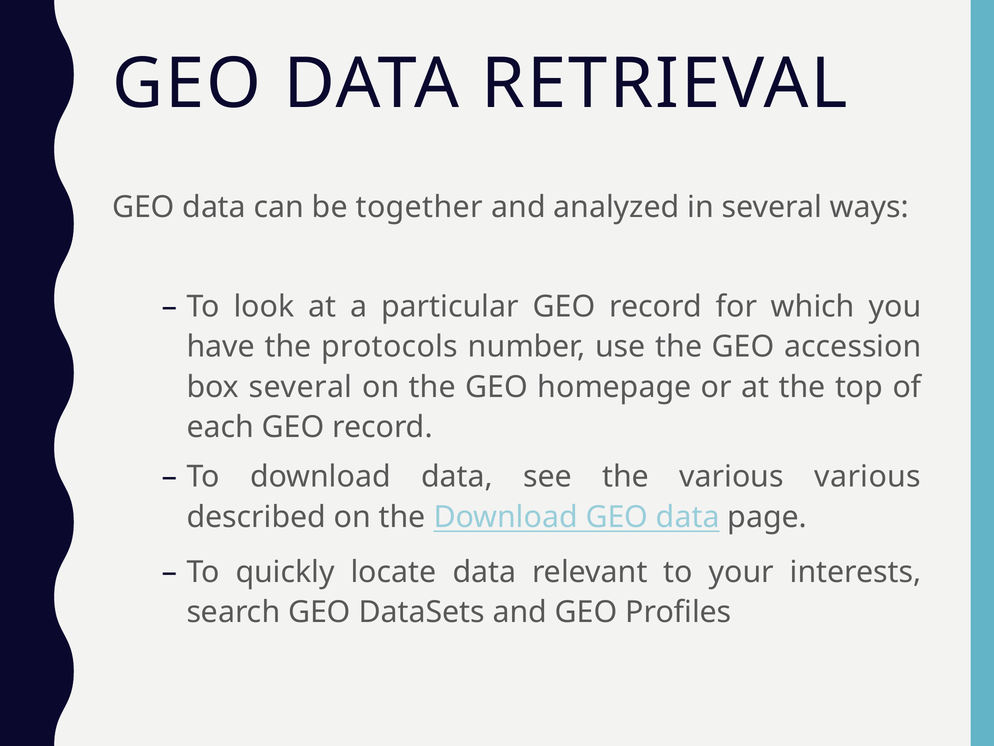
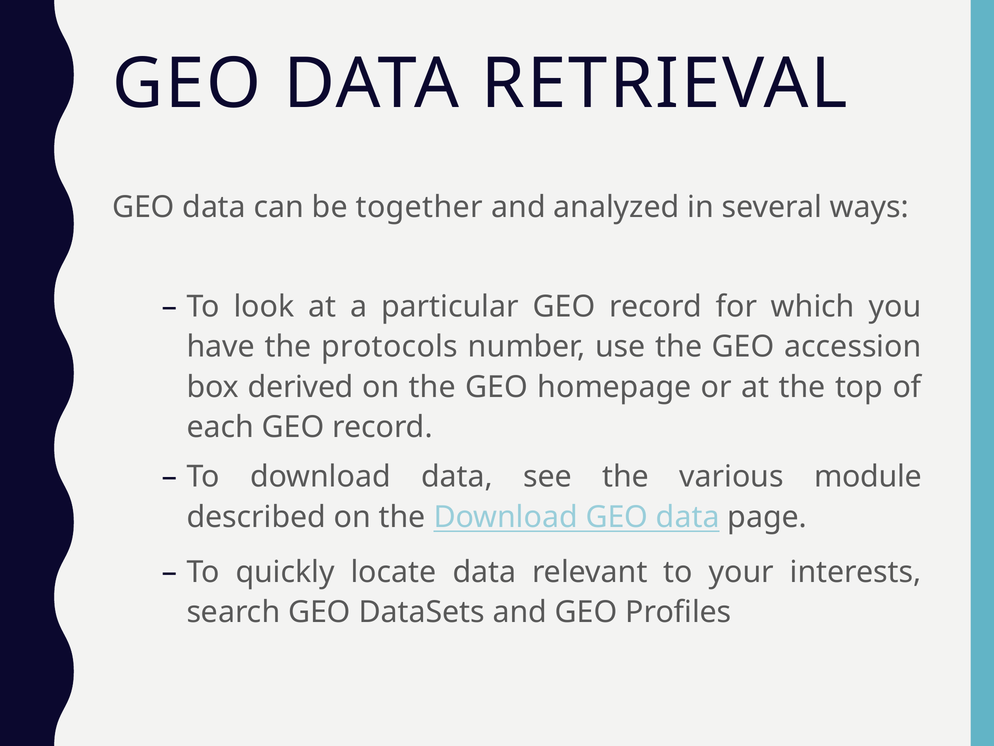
box several: several -> derived (301, 387)
various various: various -> module (868, 477)
